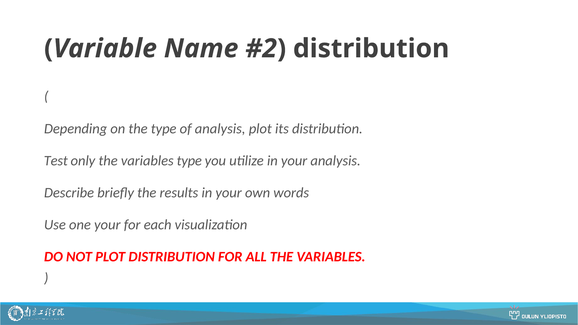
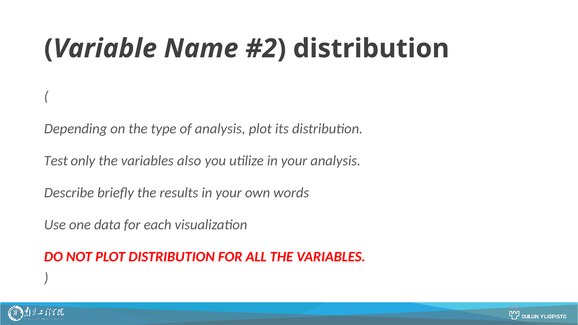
variables type: type -> also (189, 161)
one your: your -> data (107, 225)
